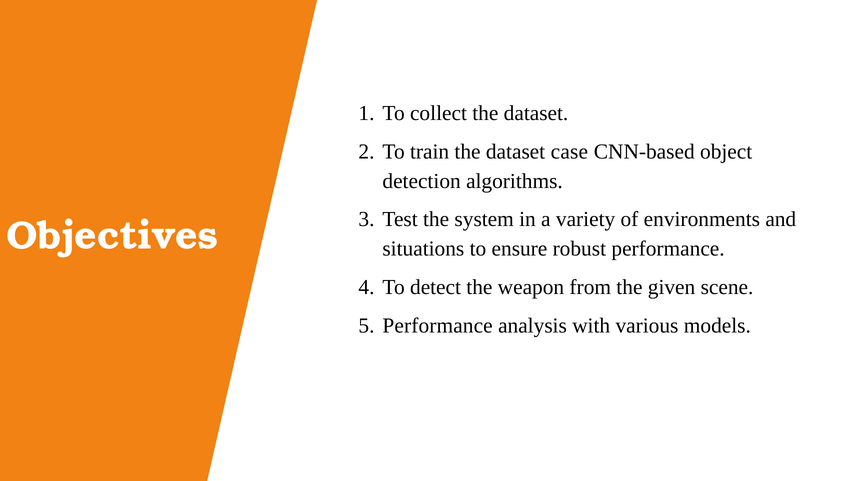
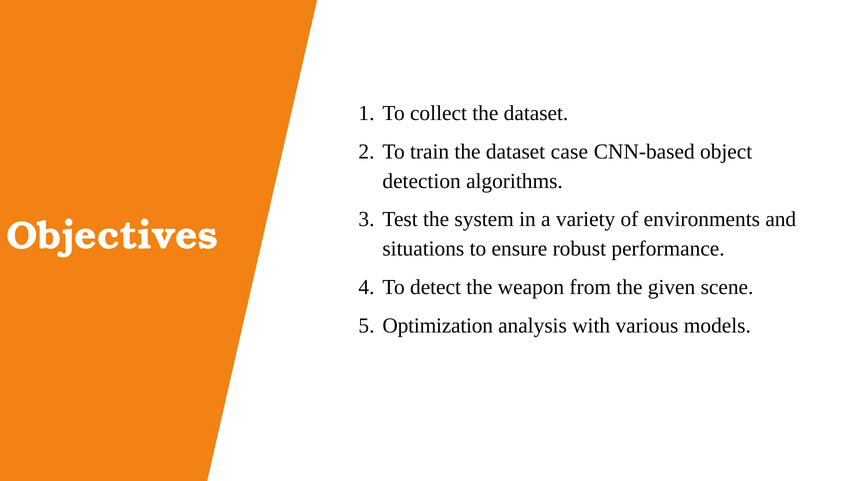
Performance: Performance -> Optimization (438, 326)
